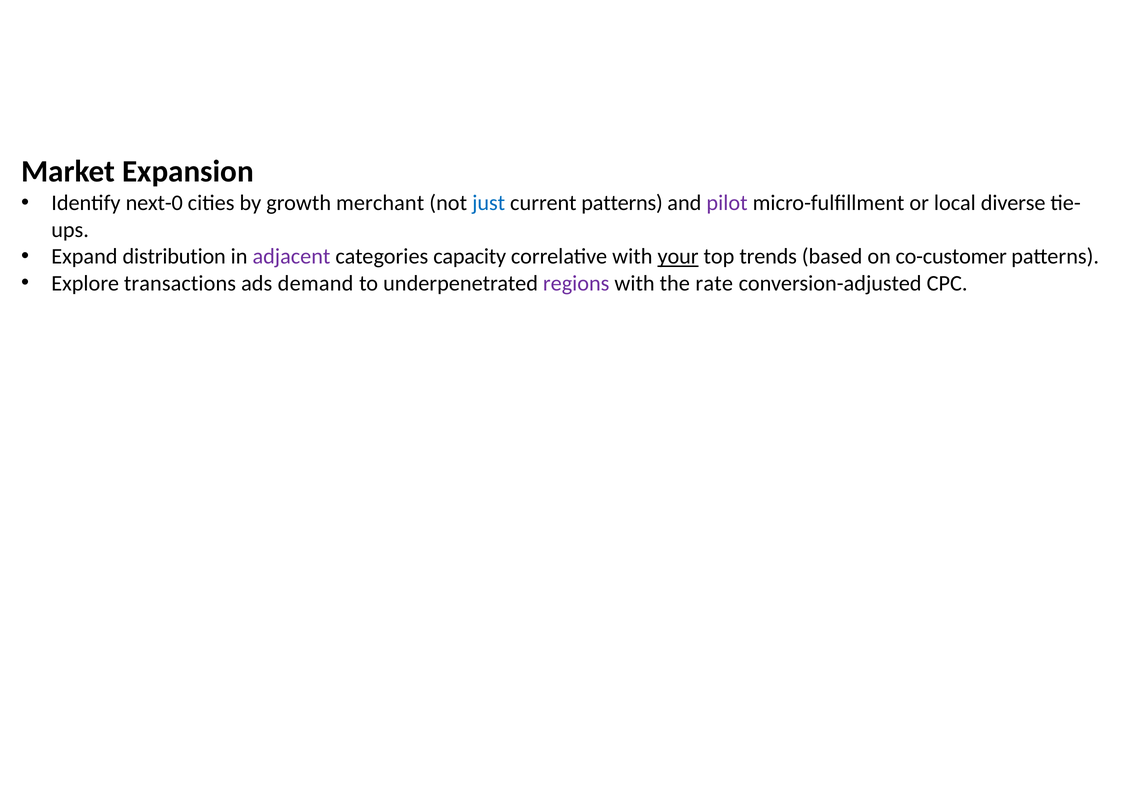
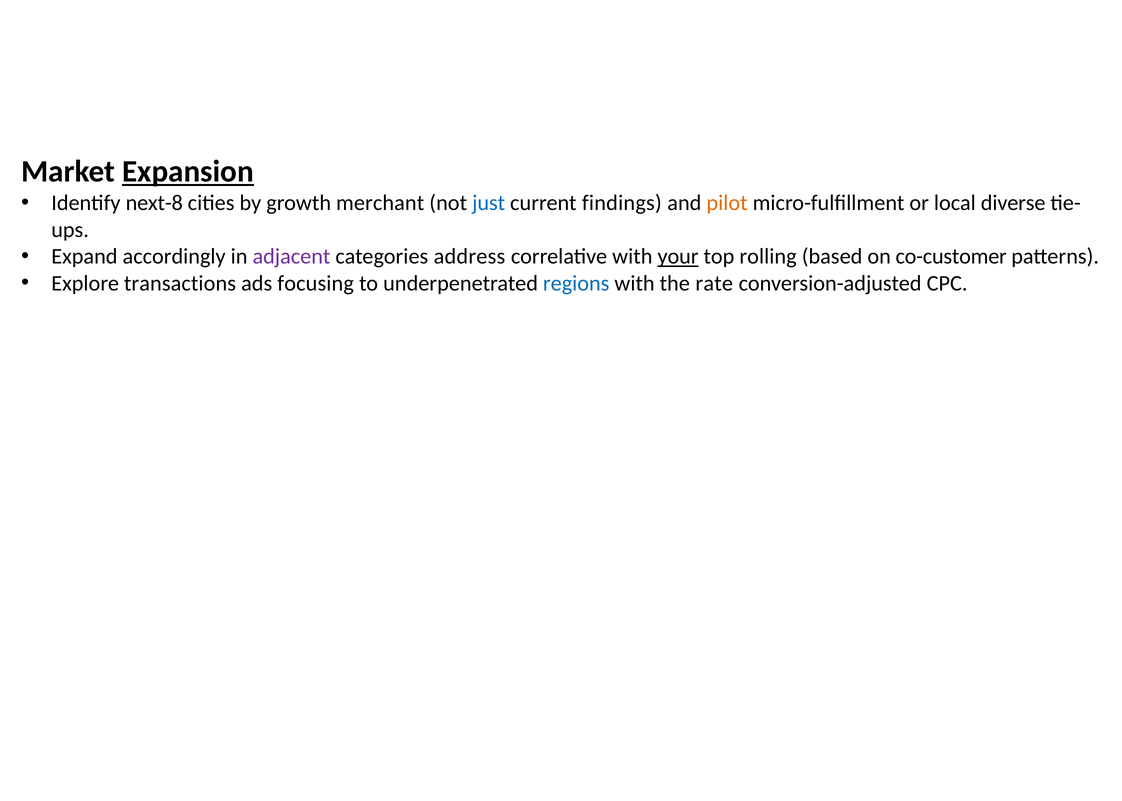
Expansion underline: none -> present (188, 172)
next-0: next-0 -> next-8 (154, 203)
current patterns: patterns -> findings (622, 203)
pilot colour: purple -> orange (727, 203)
distribution: distribution -> accordingly (174, 257)
capacity: capacity -> address (469, 257)
trends: trends -> rolling (768, 257)
demand: demand -> focusing (316, 283)
regions colour: purple -> blue (576, 283)
